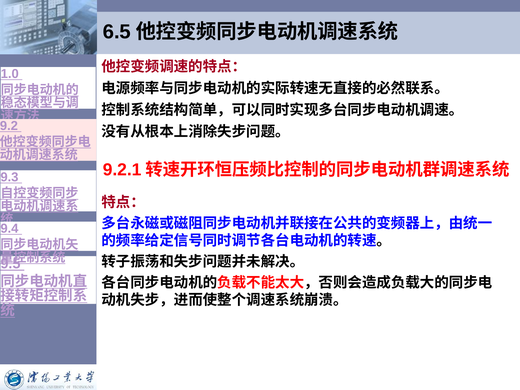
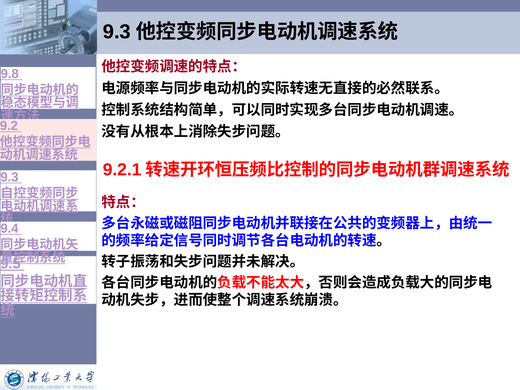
6.5: 6.5 -> 9.3 (117, 32)
1.0: 1.0 -> 9.8 (10, 74)
